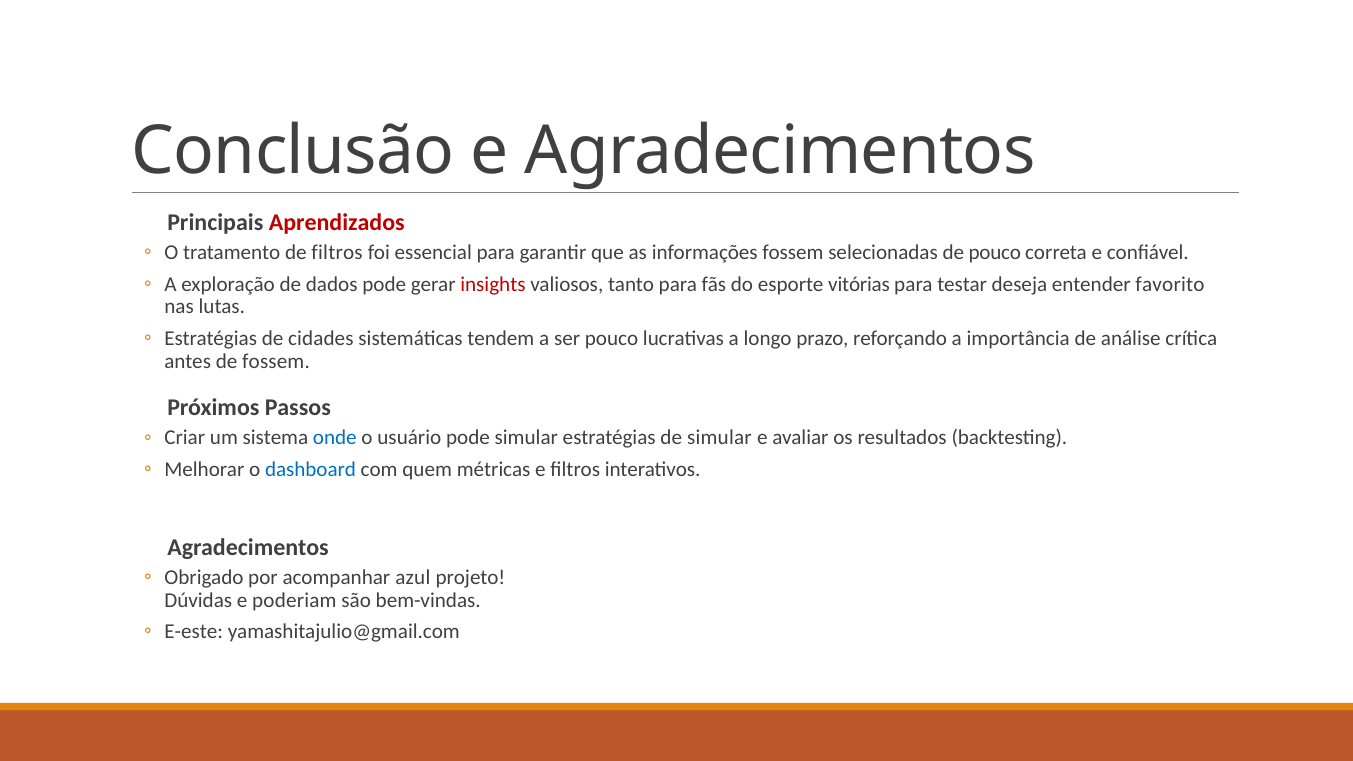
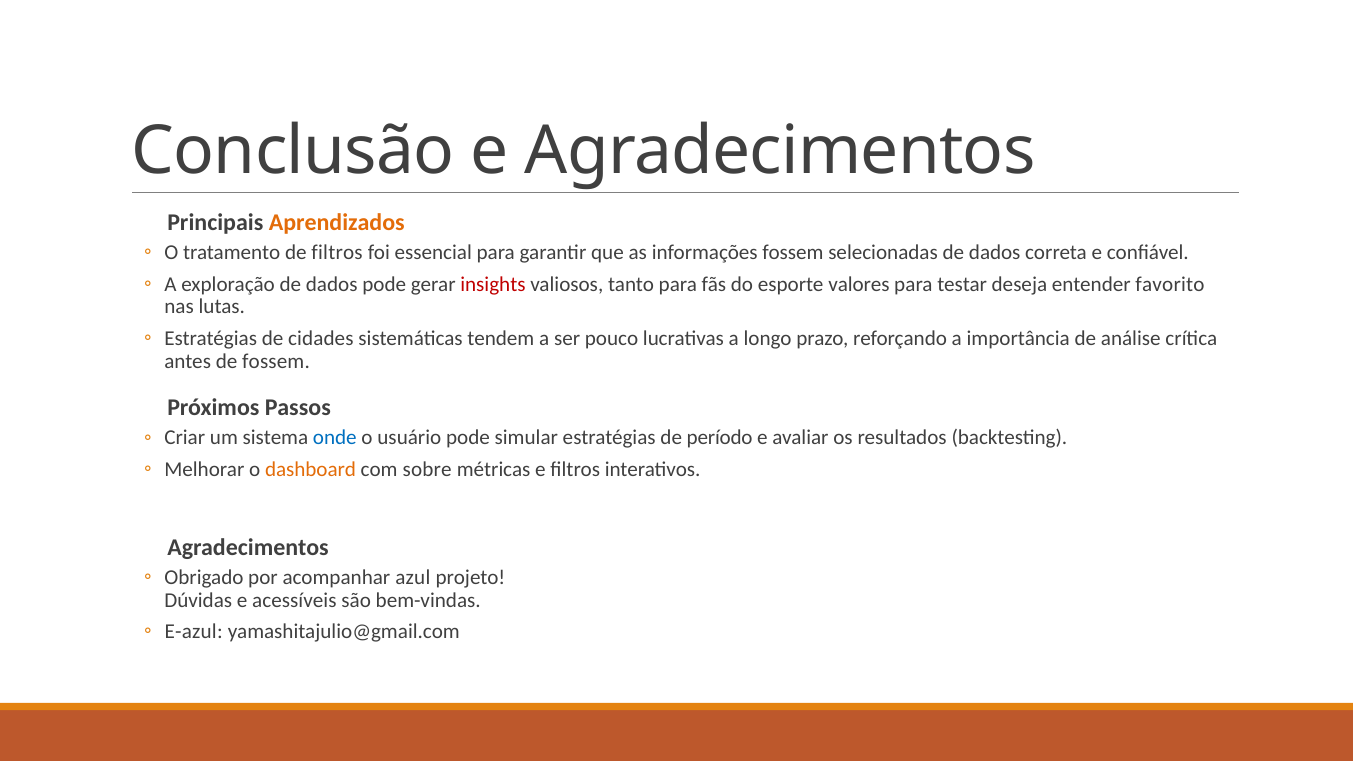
Aprendizados colour: red -> orange (337, 223)
selecionadas de pouco: pouco -> dados (995, 253)
vitórias: vitórias -> valores (859, 284)
de simular: simular -> período (720, 438)
dashboard colour: blue -> orange (311, 469)
quem: quem -> sobre (427, 469)
poderiam: poderiam -> acessíveis (294, 600)
E-este: E-este -> E-azul (194, 632)
